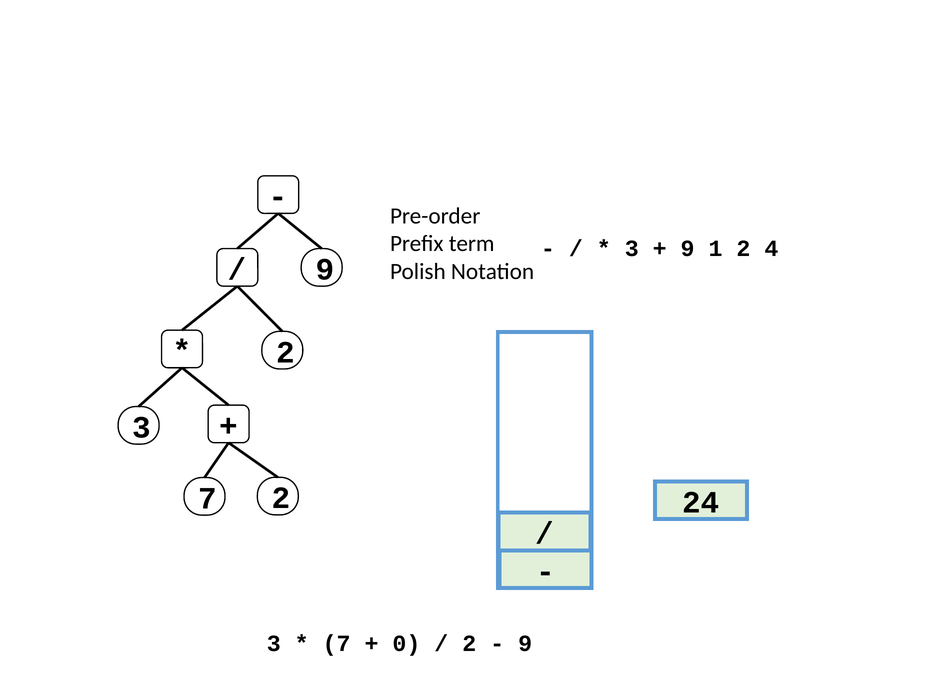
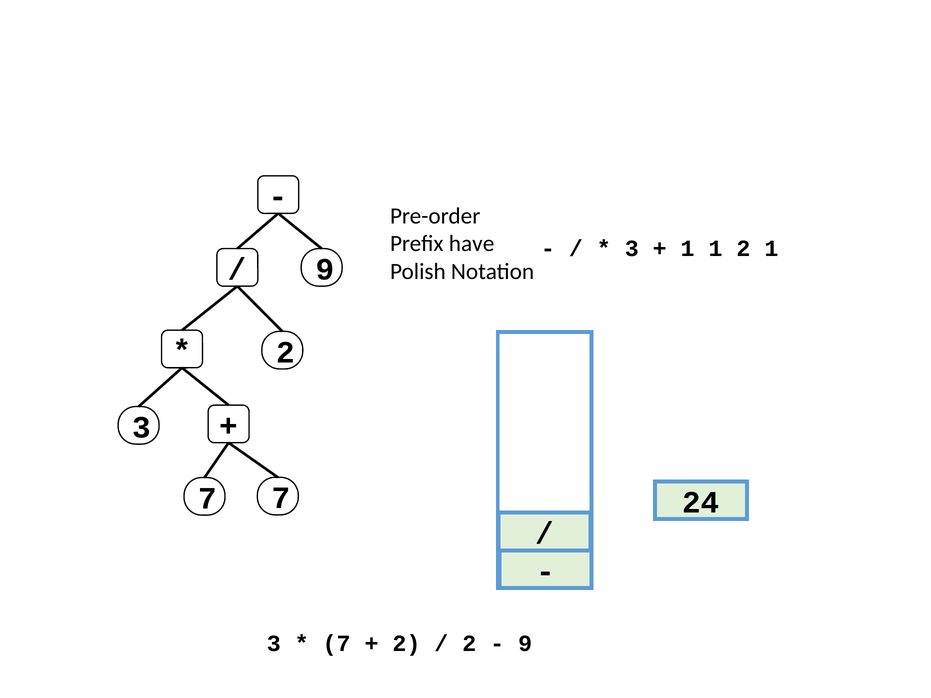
term: term -> have (472, 244)
9: 9 -> 1 (688, 249)
2 4: 4 -> 1 (771, 249)
7 2: 2 -> 7 (281, 498)
0: 0 -> 2 (406, 644)
